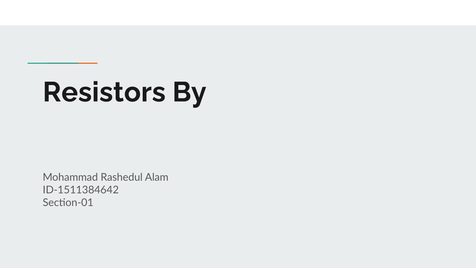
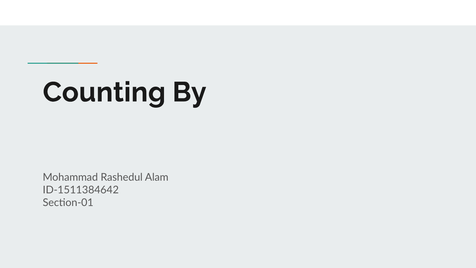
Resistors: Resistors -> Counting (104, 92)
